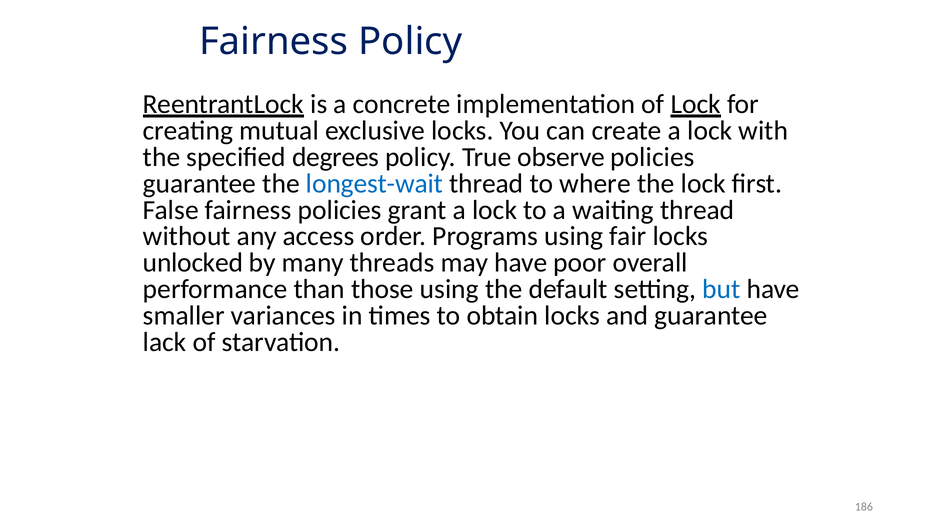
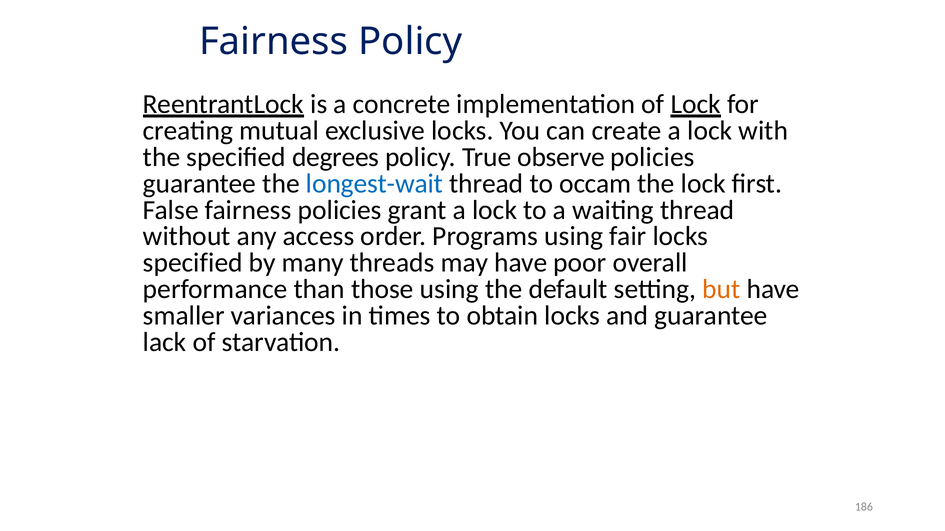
where: where -> occam (595, 184)
unlocked: unlocked -> specified (193, 263)
but colour: blue -> orange (721, 290)
